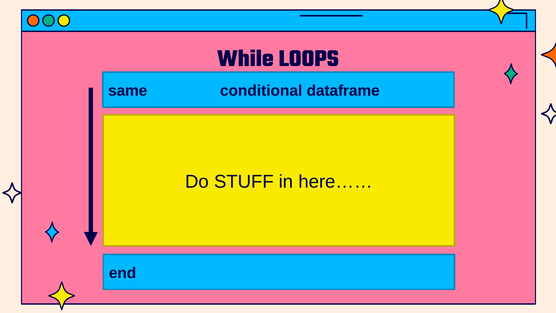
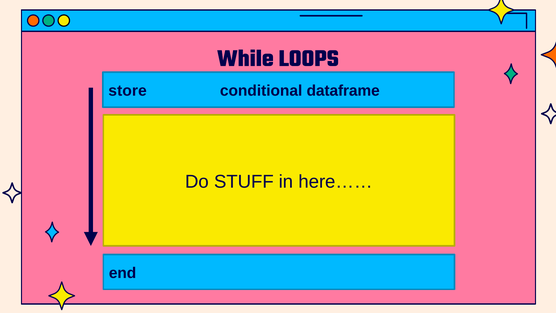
same: same -> store (128, 91)
